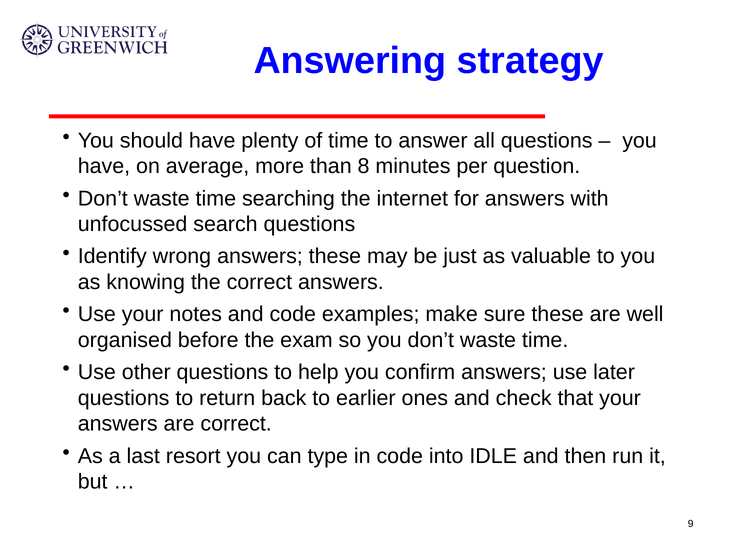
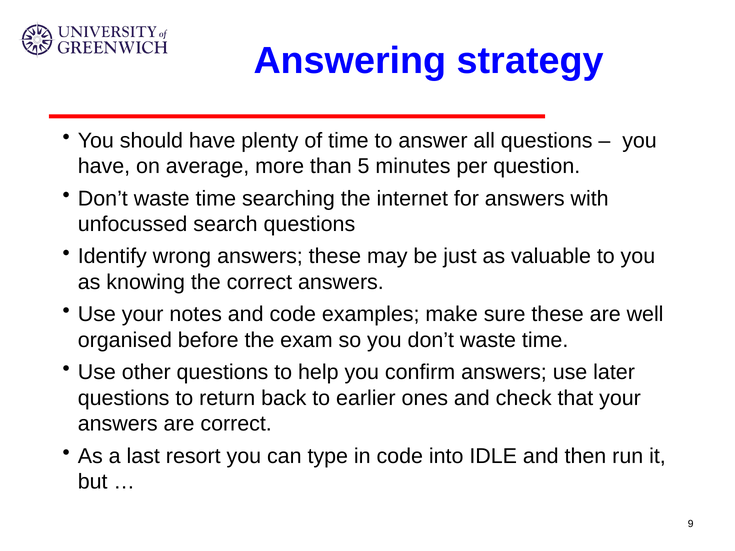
8: 8 -> 5 (364, 166)
